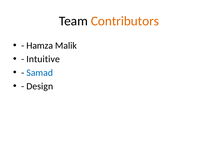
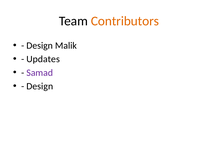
Hamza: Hamza -> Design (40, 46)
Intuitive: Intuitive -> Updates (43, 59)
Samad colour: blue -> purple (40, 73)
